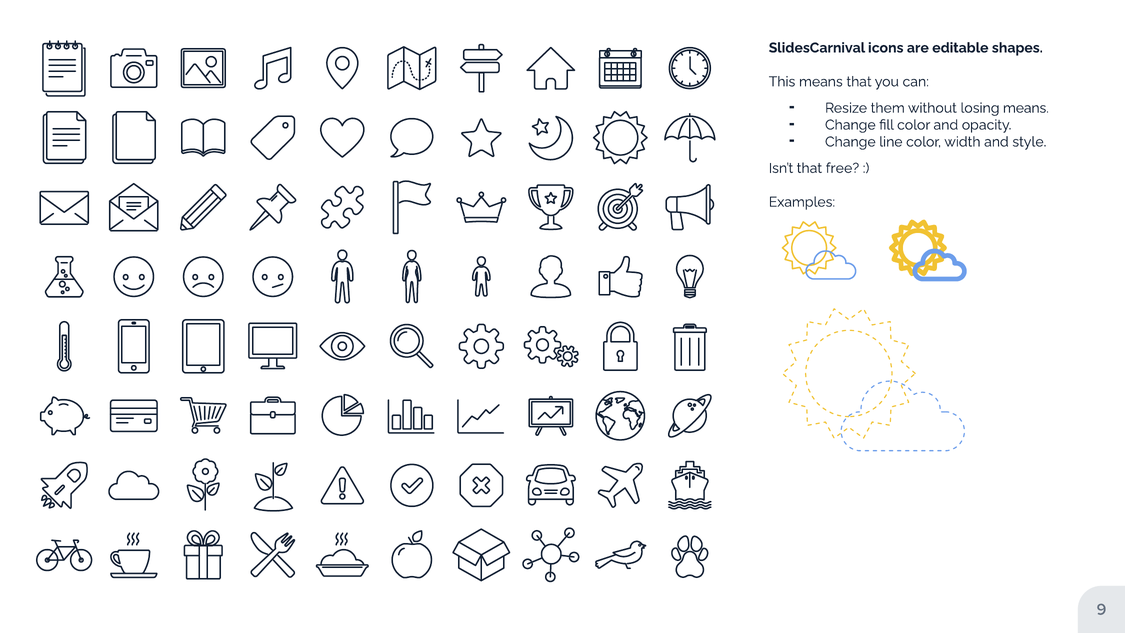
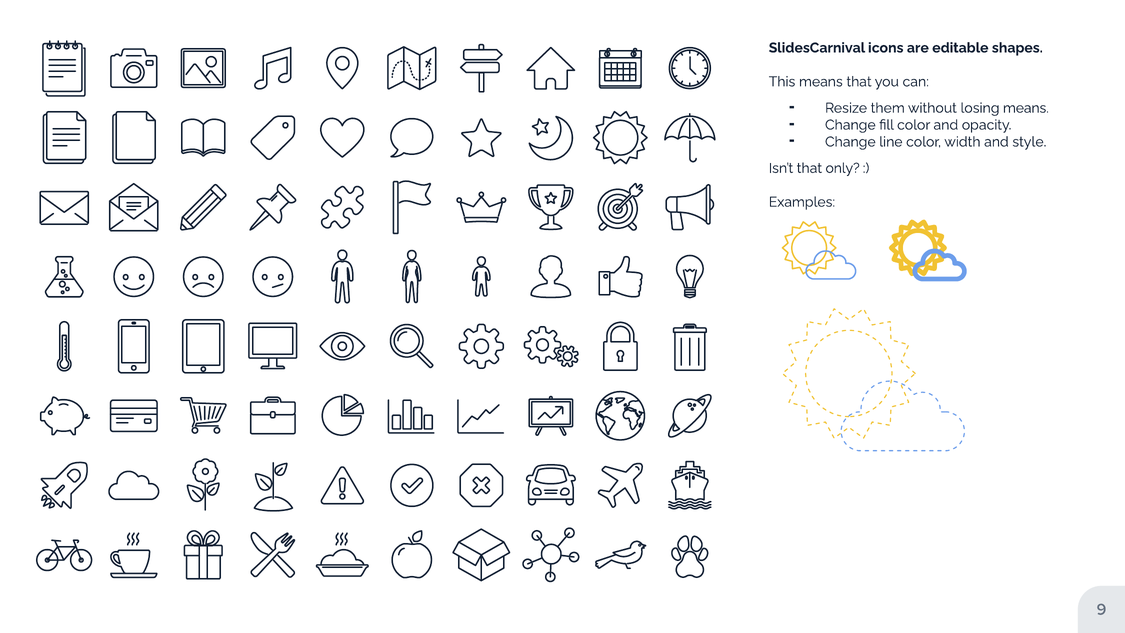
free: free -> only (843, 168)
